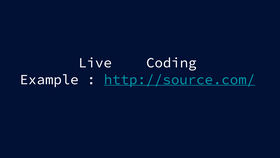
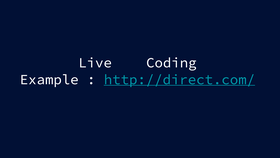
http://source.com/: http://source.com/ -> http://direct.com/ (179, 79)
